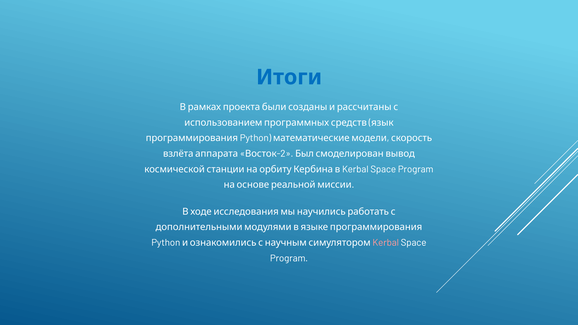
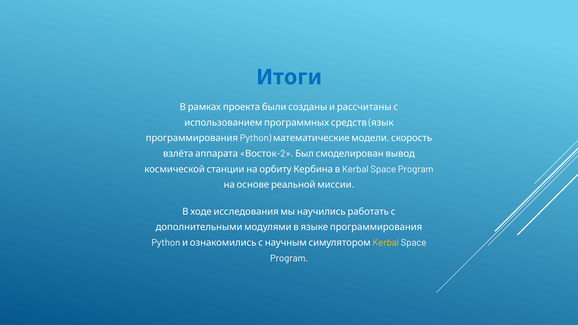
Kerbal colour: pink -> yellow (386, 243)
